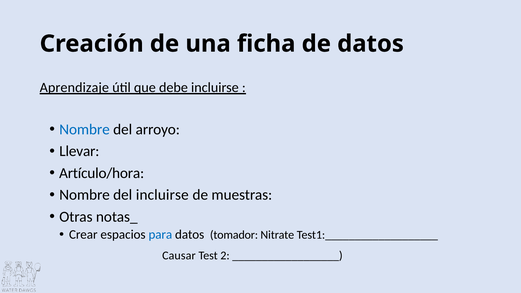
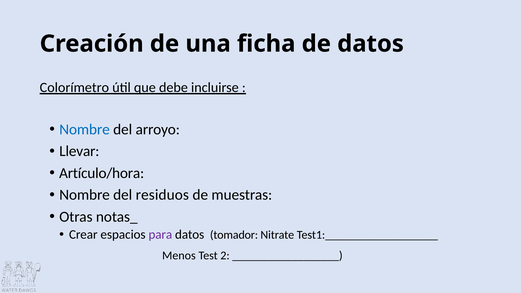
Aprendizaje: Aprendizaje -> Colorímetro (74, 87)
del incluirse: incluirse -> residuos (162, 195)
para colour: blue -> purple (160, 235)
Causar: Causar -> Menos (179, 256)
